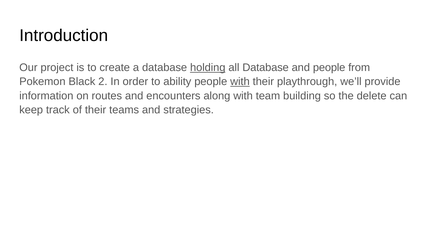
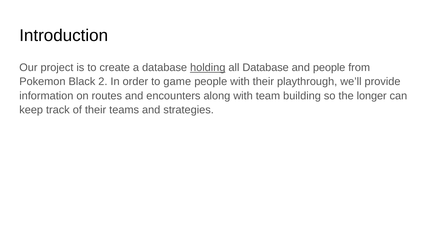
ability: ability -> game (177, 82)
with underline: present -> none (240, 82)
delete: delete -> longer (372, 96)
